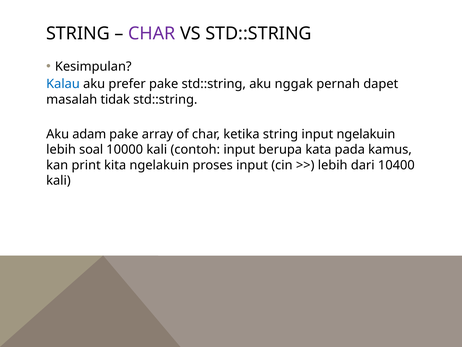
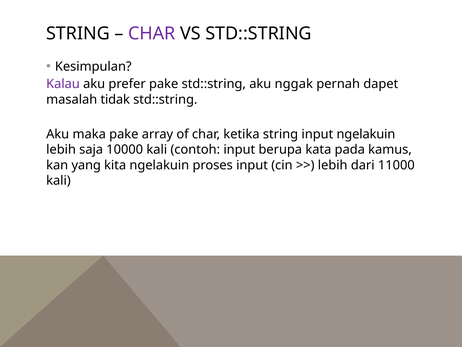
Kalau colour: blue -> purple (63, 84)
adam: adam -> maka (89, 134)
soal: soal -> saja (91, 149)
print: print -> yang (86, 165)
10400: 10400 -> 11000 (396, 165)
